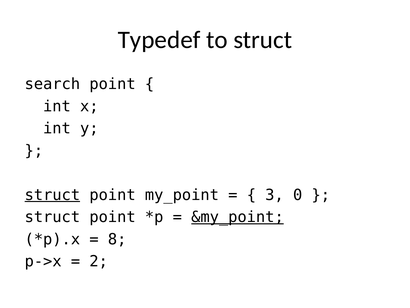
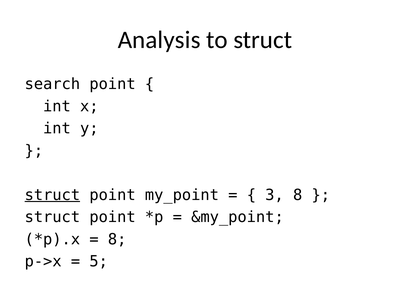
Typedef: Typedef -> Analysis (159, 40)
3 0: 0 -> 8 (298, 195)
&my_point underline: present -> none (237, 217)
2: 2 -> 5 (99, 261)
